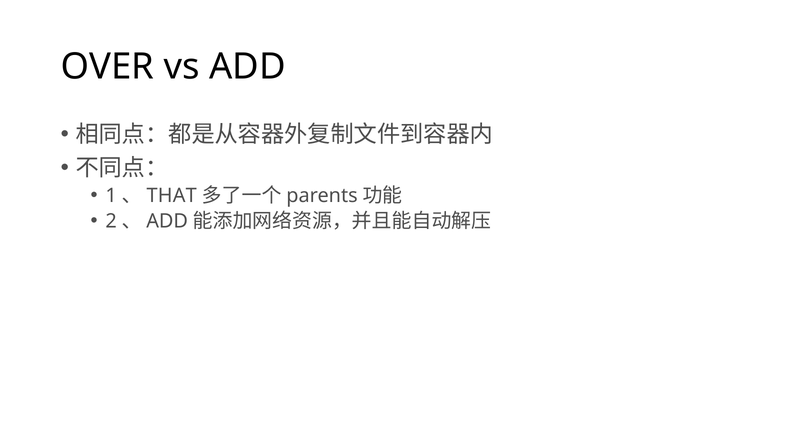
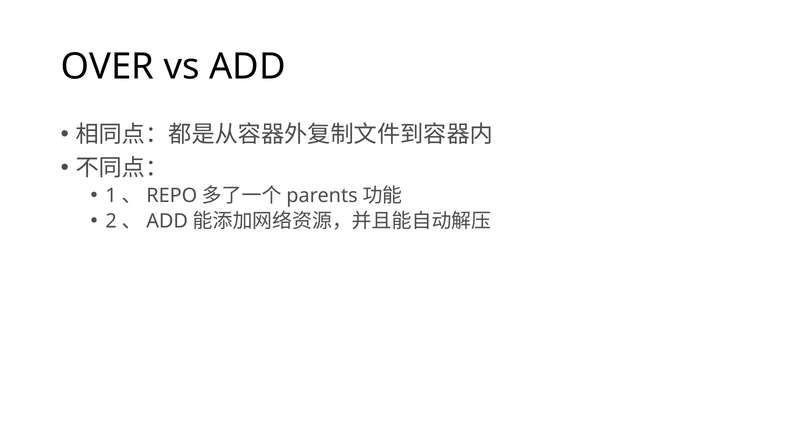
THAT: THAT -> REPO (172, 195)
